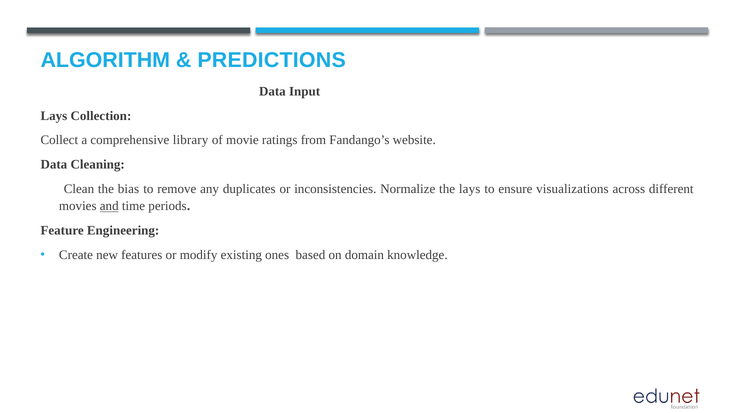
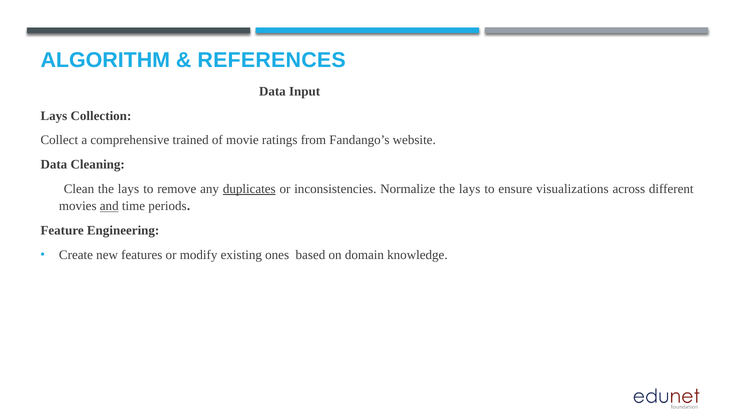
PREDICTIONS: PREDICTIONS -> REFERENCES (272, 60)
library: library -> trained (191, 140)
Clean the bias: bias -> lays (129, 189)
duplicates underline: none -> present (249, 189)
